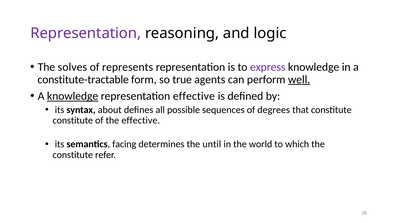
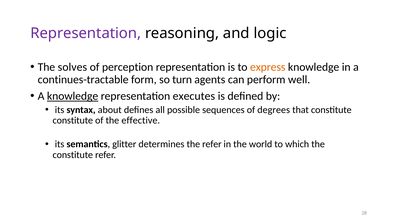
represents: represents -> perception (128, 67)
express colour: purple -> orange (268, 67)
constitute-tractable: constitute-tractable -> continues-tractable (83, 80)
true: true -> turn (182, 80)
well underline: present -> none (299, 80)
representation effective: effective -> executes (194, 96)
facing: facing -> glitter (124, 144)
the until: until -> refer (212, 144)
